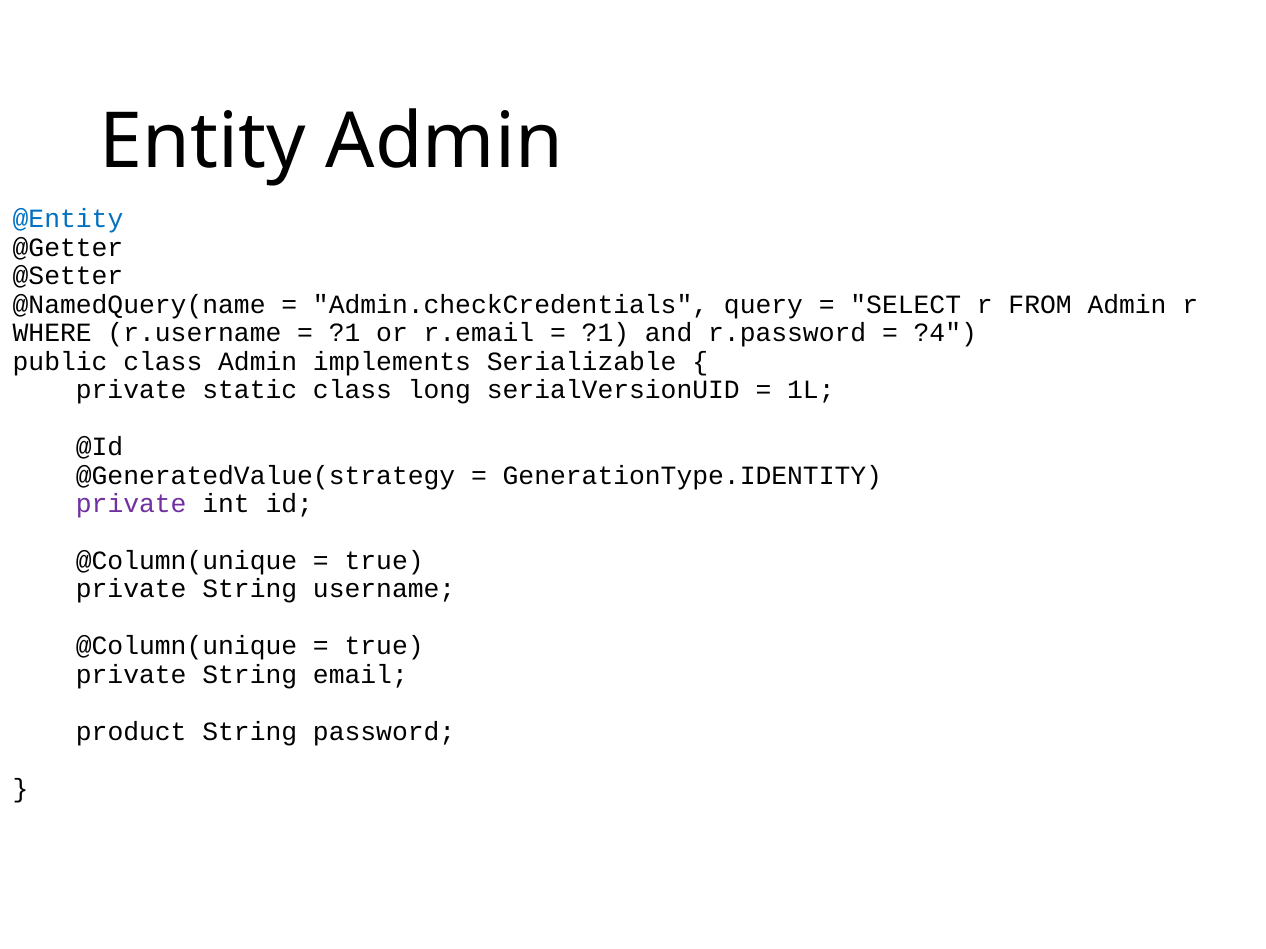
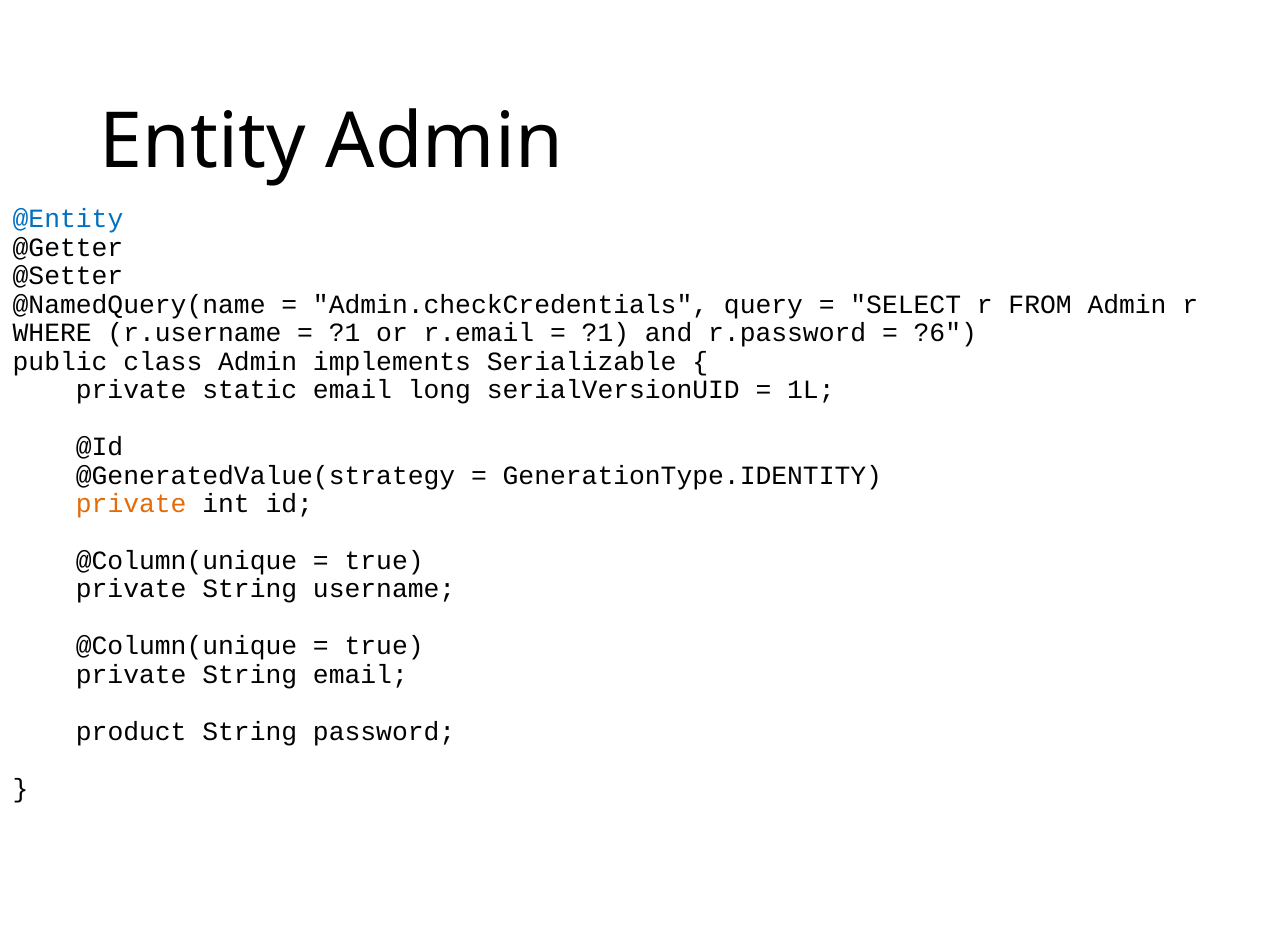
?4: ?4 -> ?6 (945, 333)
static class: class -> email (353, 390)
private colour: purple -> orange (131, 504)
